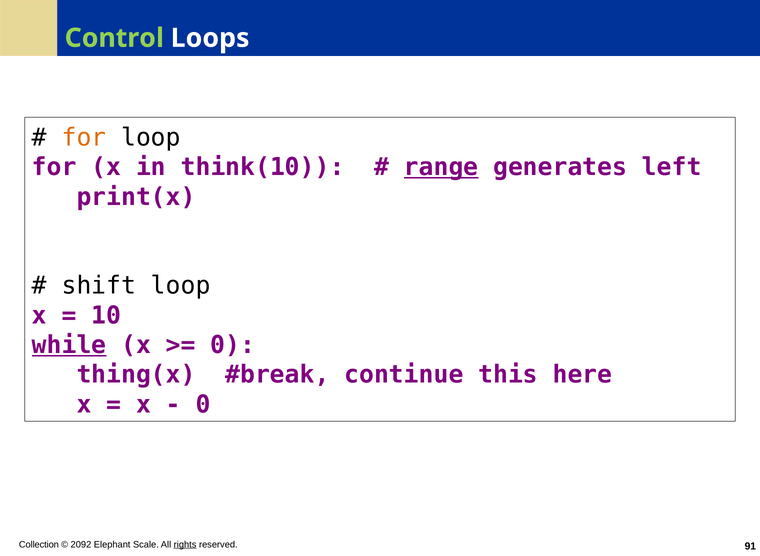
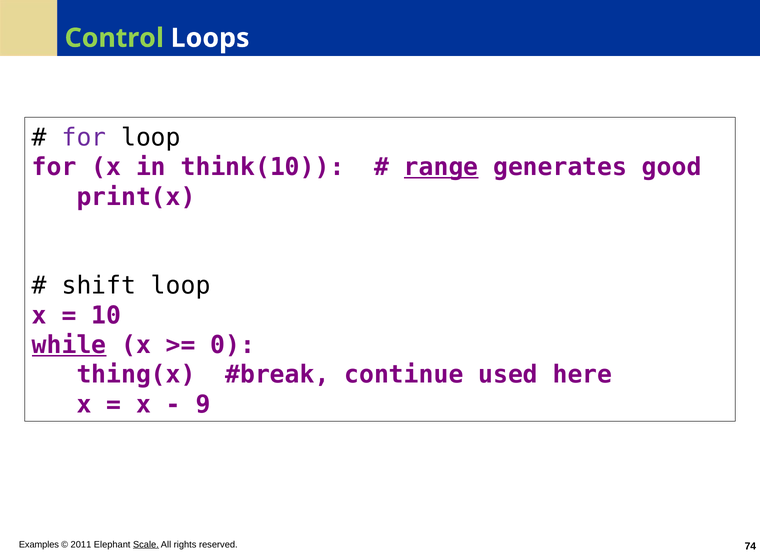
for colour: orange -> purple (84, 138)
left: left -> good (672, 167)
this: this -> used (508, 375)
0: 0 -> 9 (203, 405)
Collection: Collection -> Examples (39, 545)
2092: 2092 -> 2011 (81, 545)
Scale underline: none -> present (146, 545)
rights underline: present -> none (185, 545)
91: 91 -> 74 (750, 546)
